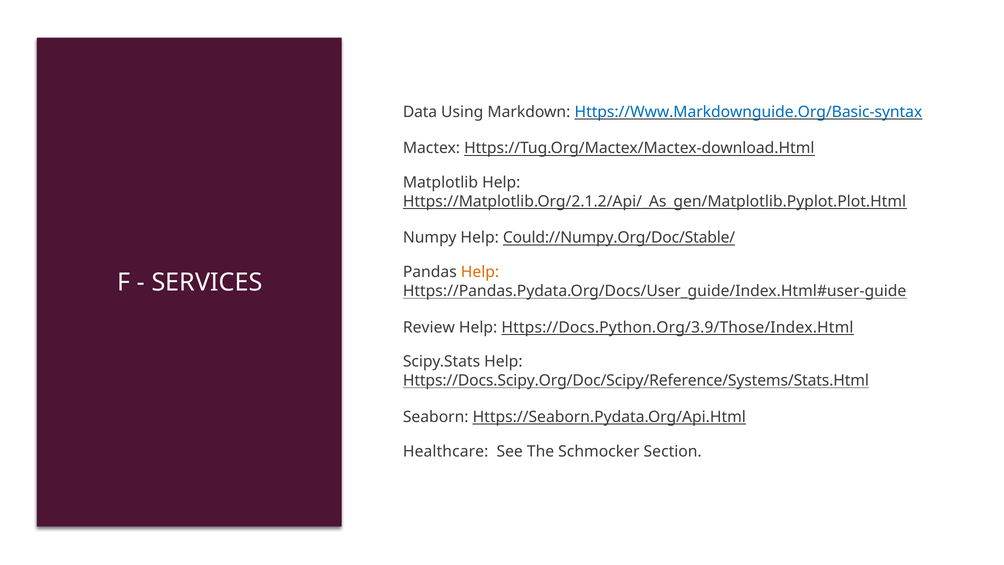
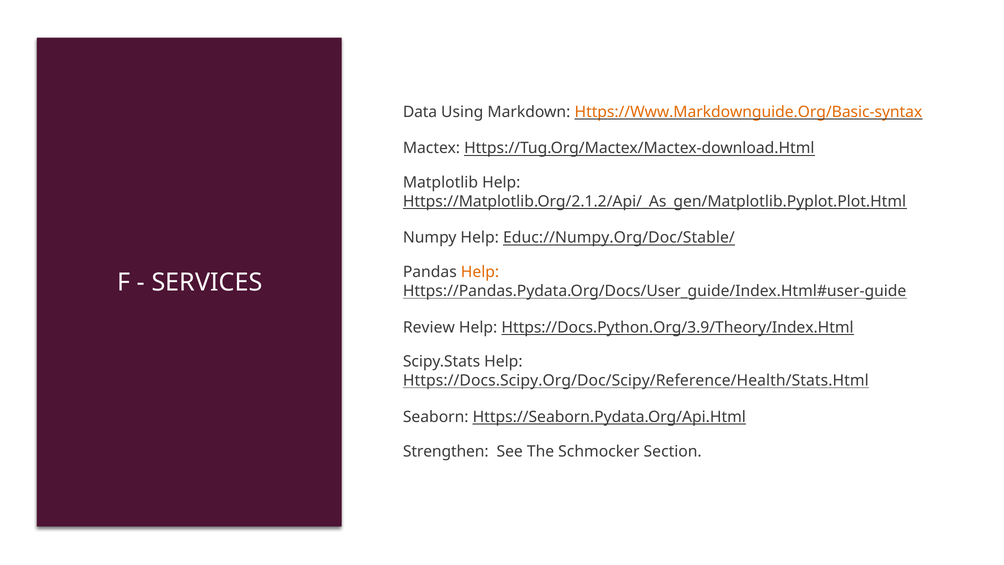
Https://Www.Markdownguide.Org/Basic-syntax colour: blue -> orange (748, 112)
Could://Numpy.Org/Doc/Stable/: Could://Numpy.Org/Doc/Stable/ -> Educ://Numpy.Org/Doc/Stable/ (619, 238)
Https://Docs.Python.Org/3.9/Those/Index.Html: Https://Docs.Python.Org/3.9/Those/Index.Html -> Https://Docs.Python.Org/3.9/Theory/Index.Html (678, 327)
Https://Docs.Scipy.Org/Doc/Scipy/Reference/Systems/Stats.Html: Https://Docs.Scipy.Org/Doc/Scipy/Reference/Systems/Stats.Html -> Https://Docs.Scipy.Org/Doc/Scipy/Reference/Health/Stats.Html (636, 380)
Healthcare: Healthcare -> Strengthen (446, 451)
